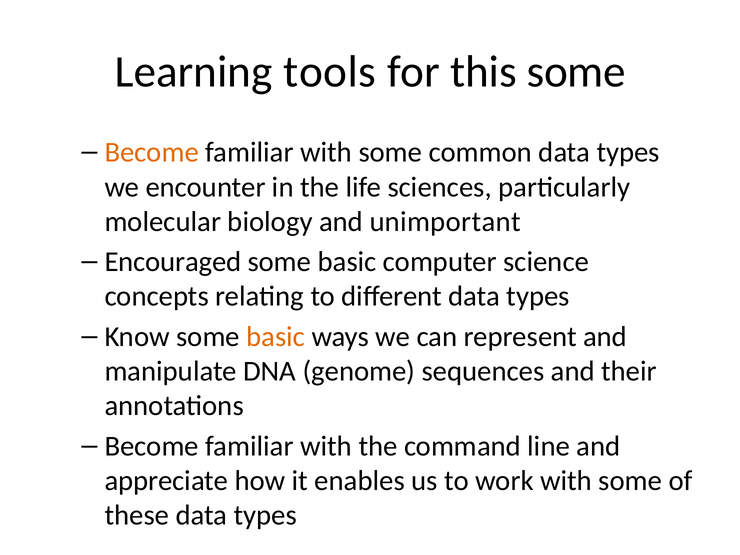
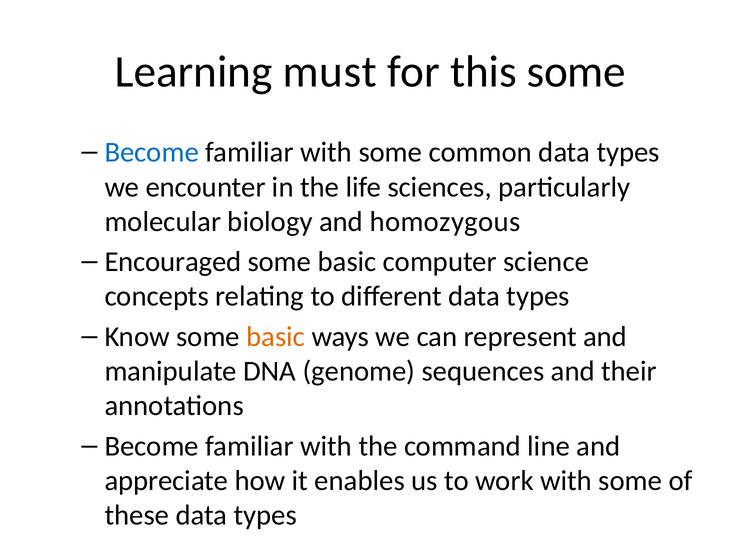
tools: tools -> must (330, 72)
Become colour: orange -> blue (152, 152)
unimportant: unimportant -> homozygous (445, 222)
